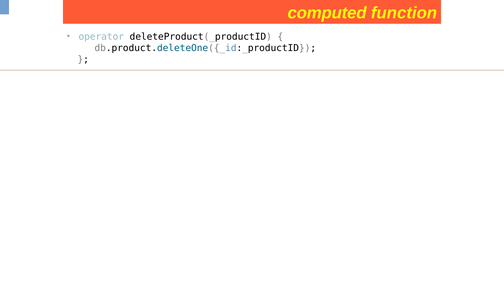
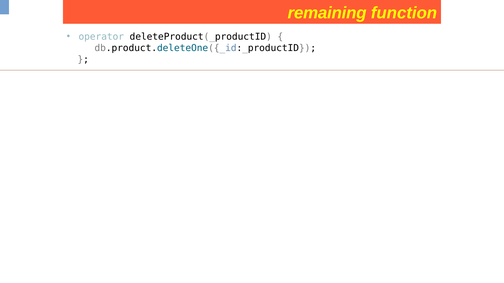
computed: computed -> remaining (327, 13)
